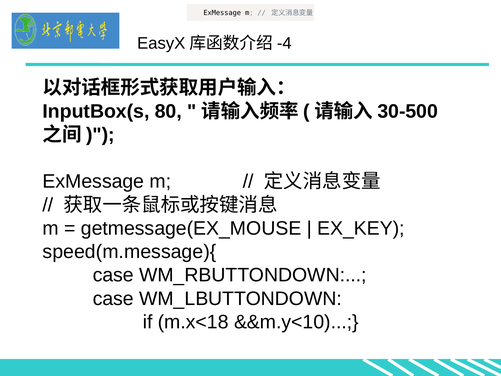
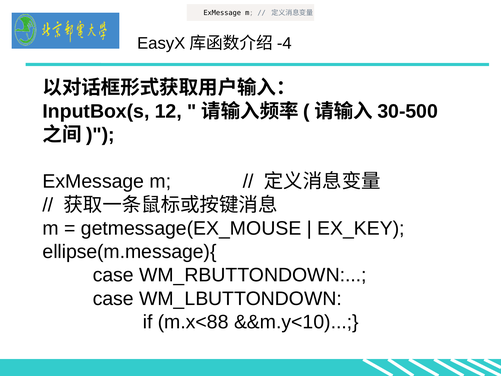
80: 80 -> 12 (168, 111)
speed(m.message){: speed(m.message){ -> ellipse(m.message){ (130, 252)
m.x<18: m.x<18 -> m.x<88 (193, 322)
